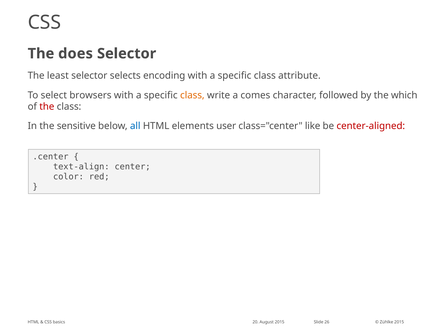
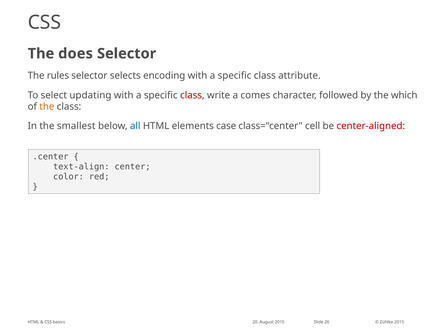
least: least -> rules (58, 76)
browsers: browsers -> updating (90, 95)
class colour: orange -> red (192, 95)
the colour: red -> orange (47, 107)
sensitive: sensitive -> smallest (76, 126)
user: user -> case (226, 126)
like: like -> cell (313, 126)
